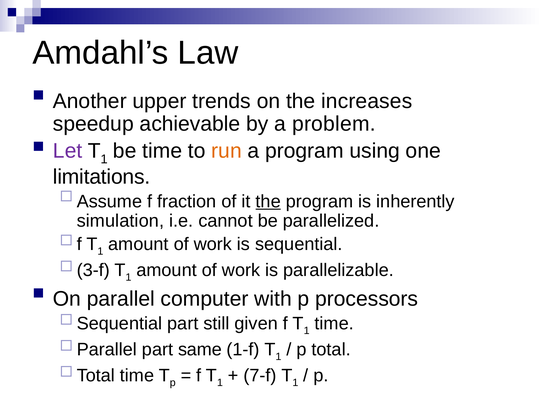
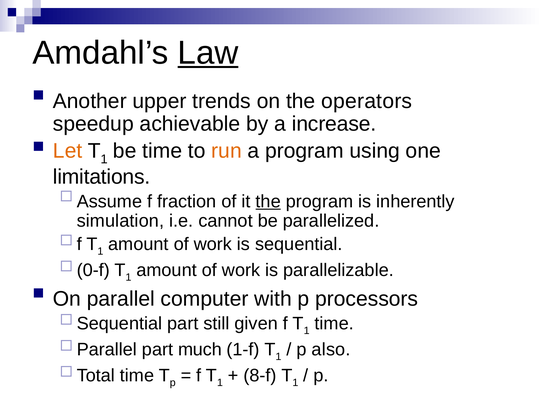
Law underline: none -> present (208, 53)
increases: increases -> operators (367, 101)
problem: problem -> increase (334, 124)
Let colour: purple -> orange (68, 151)
3-f: 3-f -> 0-f (93, 271)
same: same -> much (200, 350)
p total: total -> also (331, 350)
7-f: 7-f -> 8-f (260, 376)
